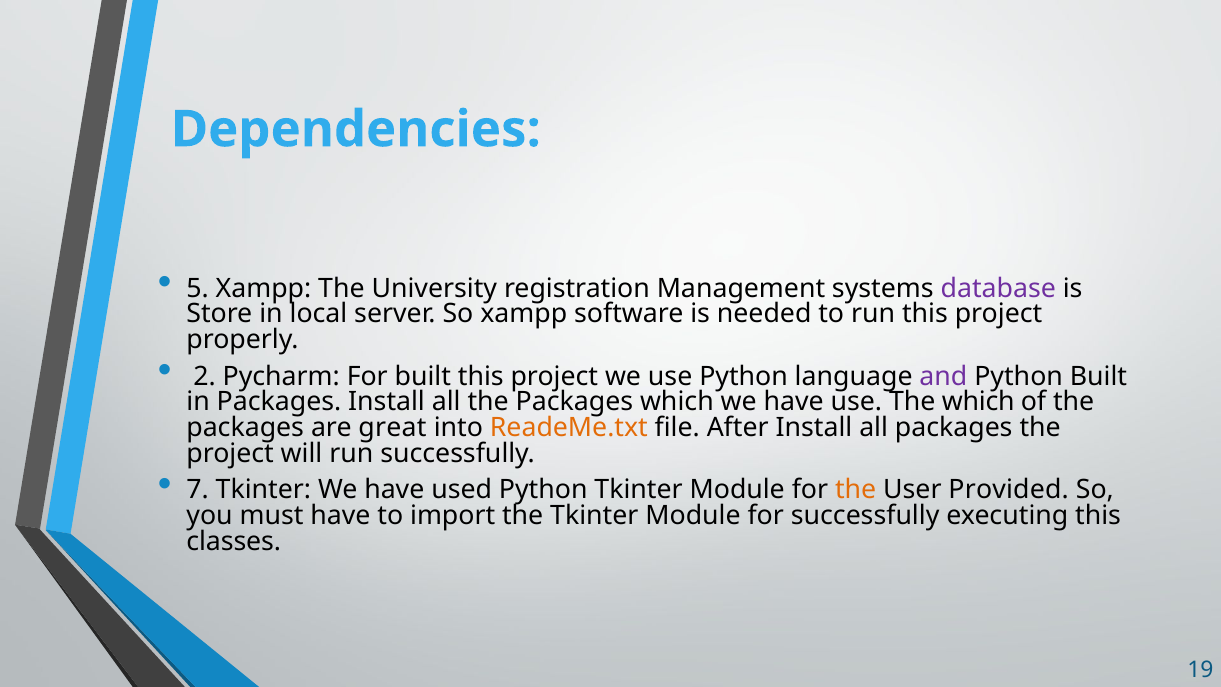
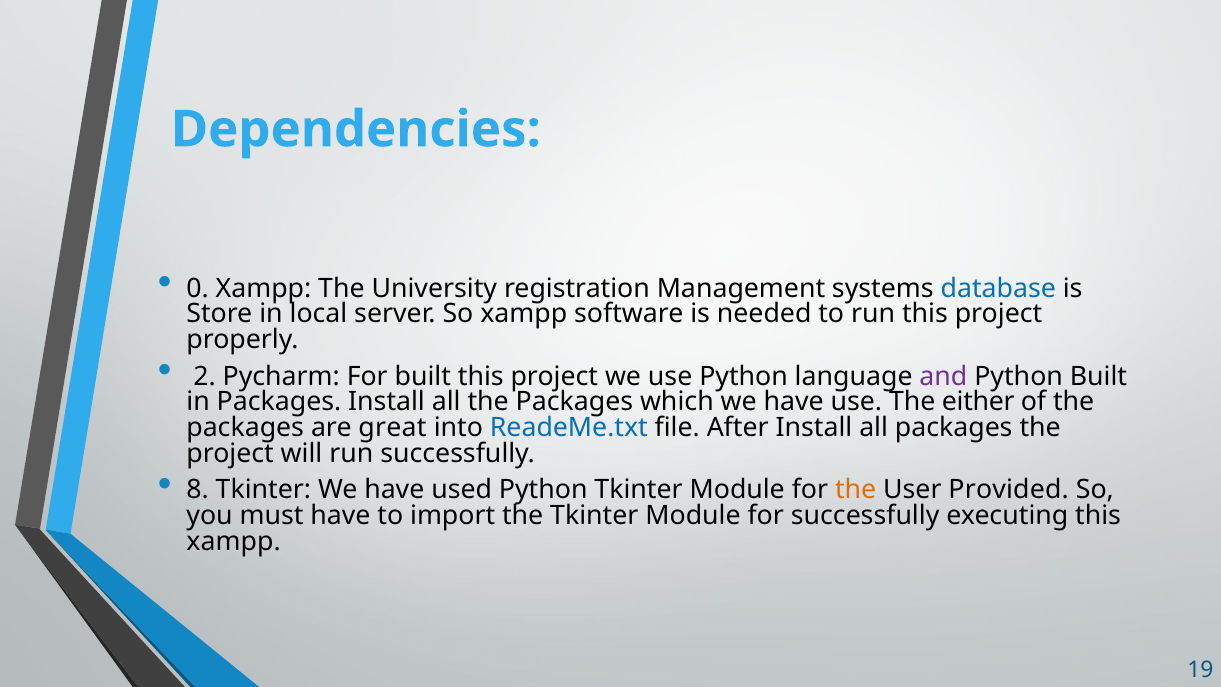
5: 5 -> 0 (198, 288)
database colour: purple -> blue (998, 288)
The which: which -> either (978, 402)
ReadeMe.txt colour: orange -> blue (569, 428)
7: 7 -> 8 (198, 490)
classes: classes -> xampp (234, 541)
